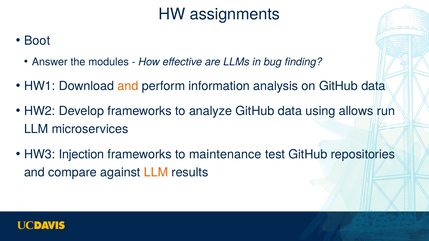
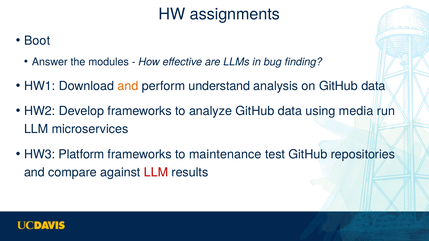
information: information -> understand (219, 86)
allows: allows -> media (356, 111)
Injection: Injection -> Platform (81, 155)
LLM colour: orange -> red (156, 173)
